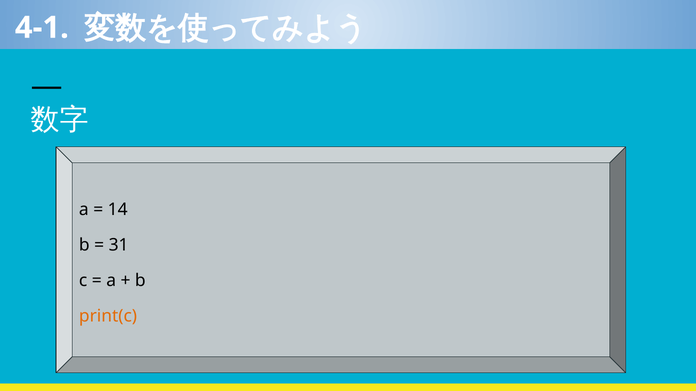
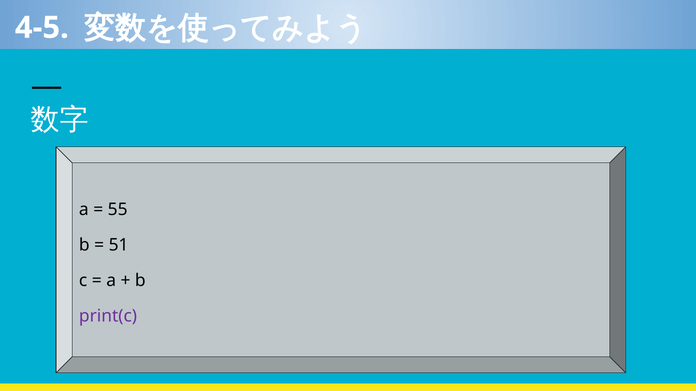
4-1: 4-1 -> 4-5 (42, 28)
14: 14 -> 55 (118, 210)
31: 31 -> 51 (119, 245)
print(c colour: orange -> purple (108, 316)
